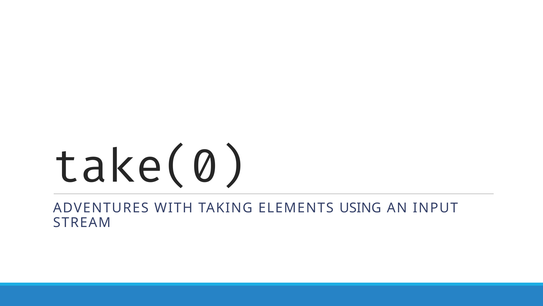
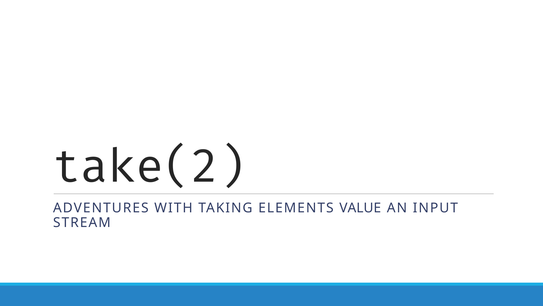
take(0: take(0 -> take(2 (150, 166)
USING: USING -> VALUE (360, 208)
